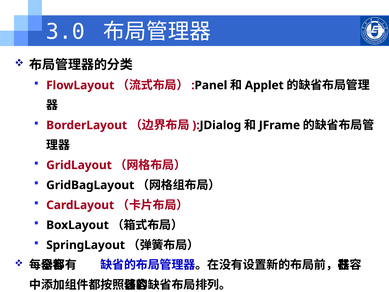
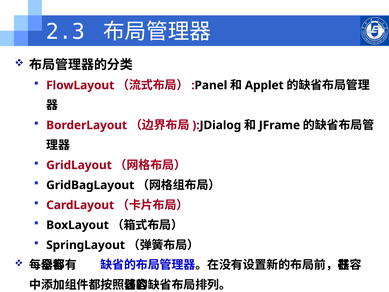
3.0: 3.0 -> 2.3 (65, 32)
